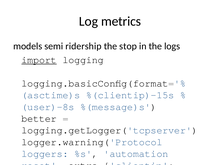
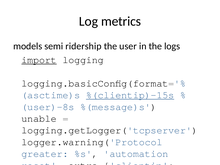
the stop: stop -> user (128, 46)
%(clientip)-15s underline: none -> present (130, 95)
better: better -> unable (39, 119)
loggers: loggers -> greater (45, 154)
